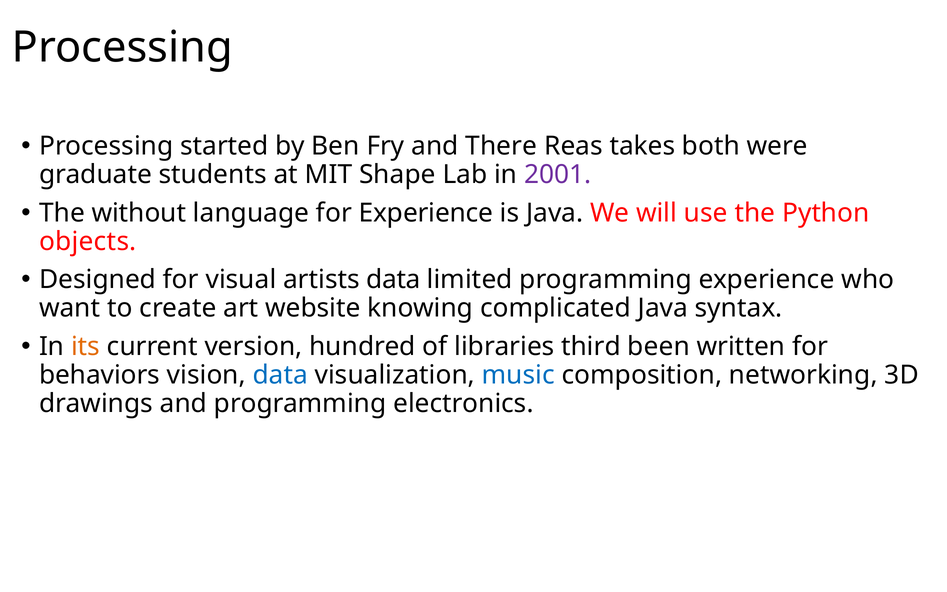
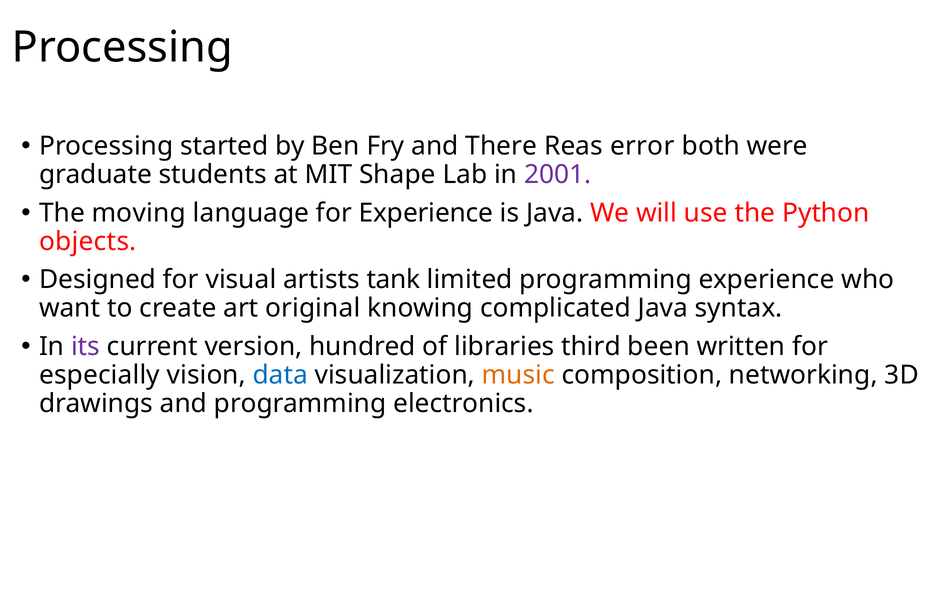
takes: takes -> error (642, 146)
without: without -> moving (139, 213)
artists data: data -> tank (393, 280)
website: website -> original (313, 308)
its colour: orange -> purple (86, 346)
behaviors: behaviors -> especially (99, 375)
music colour: blue -> orange (518, 375)
